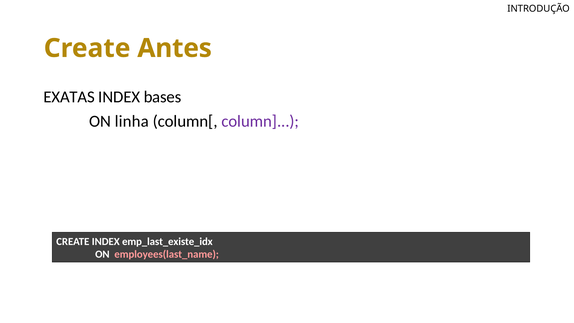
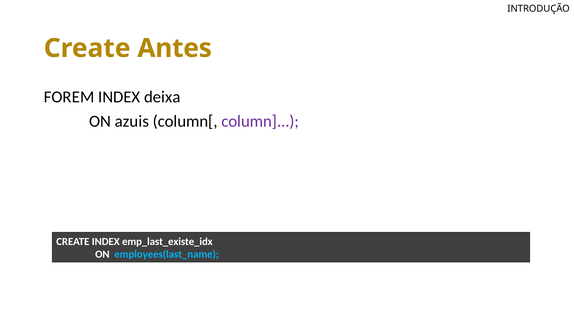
EXATAS: EXATAS -> FOREM (69, 97)
bases: bases -> deixa (162, 97)
linha: linha -> azuis (132, 121)
employees(last_name colour: pink -> light blue (167, 254)
